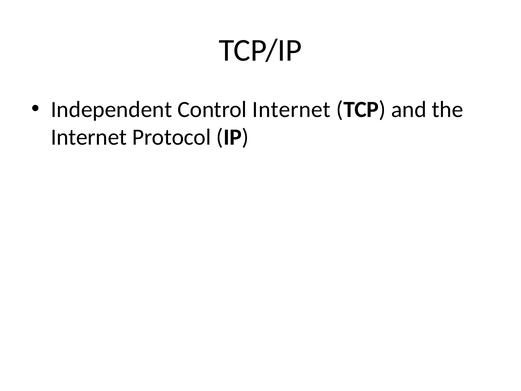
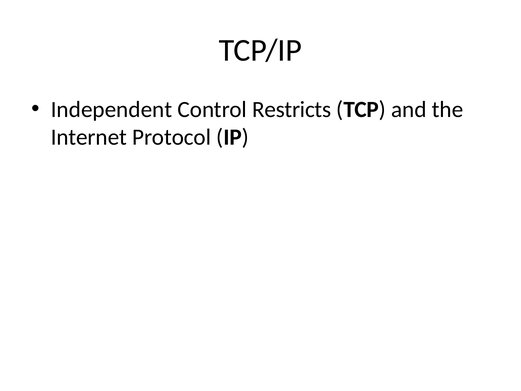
Control Internet: Internet -> Restricts (292, 109)
